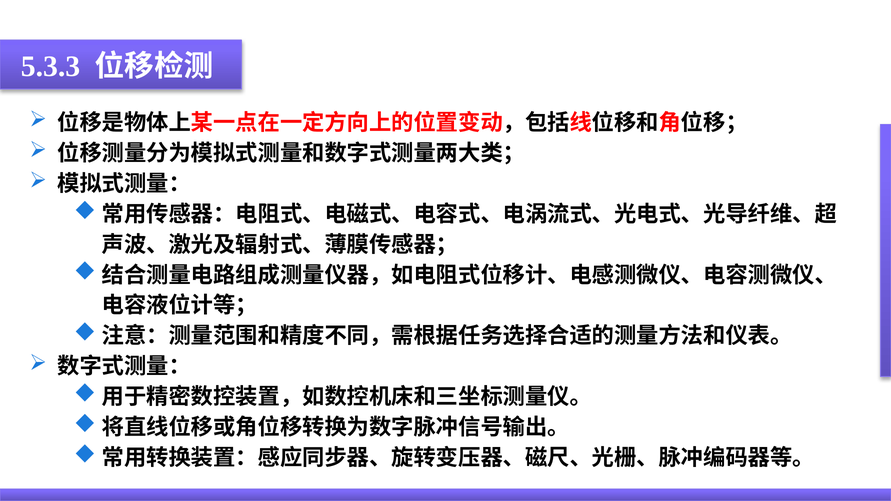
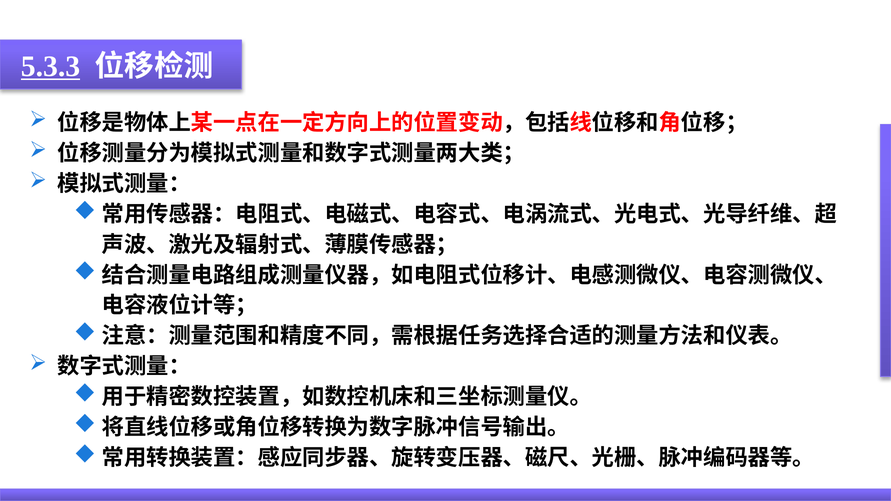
5.3.3 underline: none -> present (51, 67)
